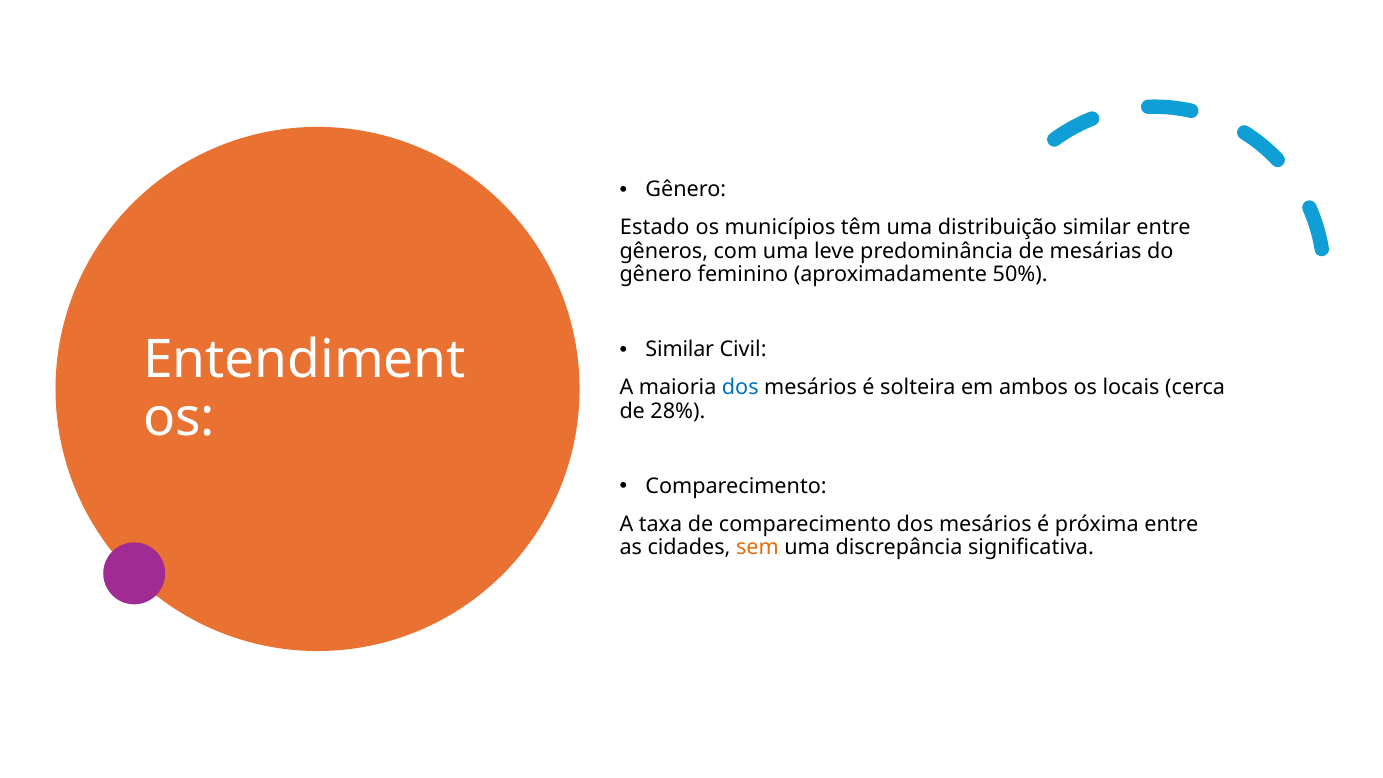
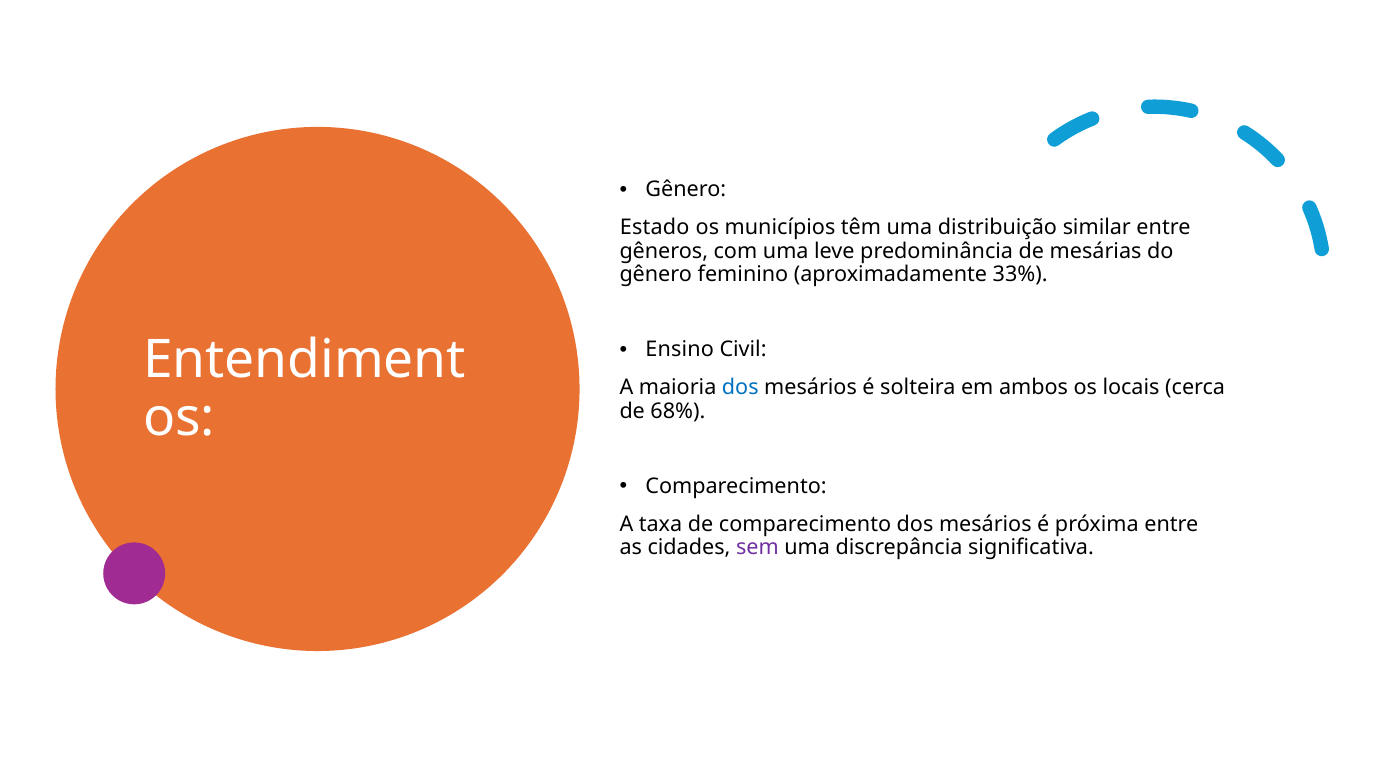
50%: 50% -> 33% (1020, 274)
Similar: Similar -> Ensino (680, 350)
28%: 28% -> 68% (678, 411)
sem colour: orange -> purple (757, 548)
